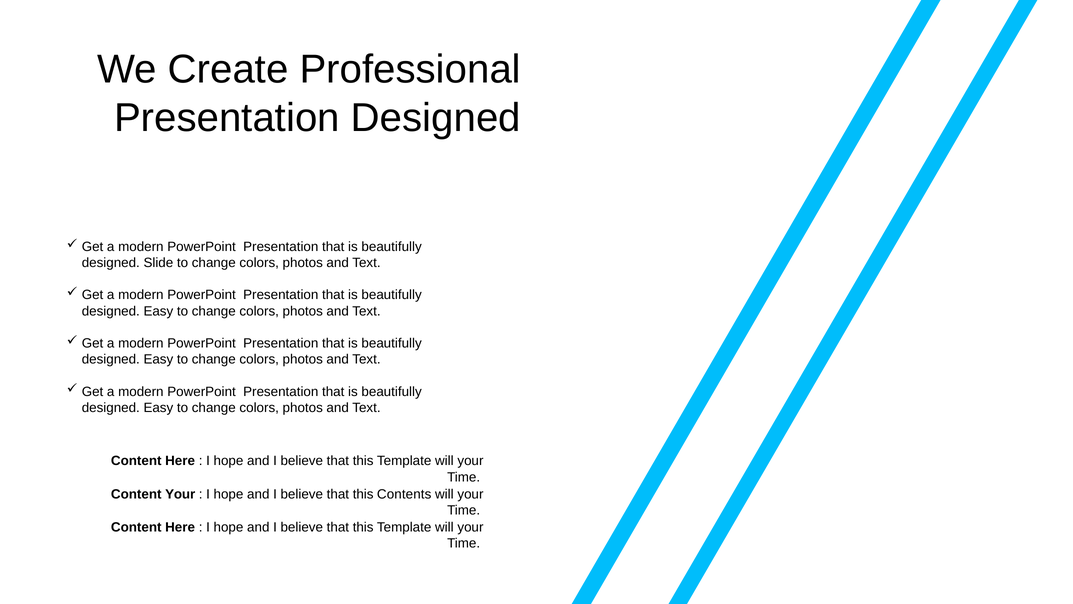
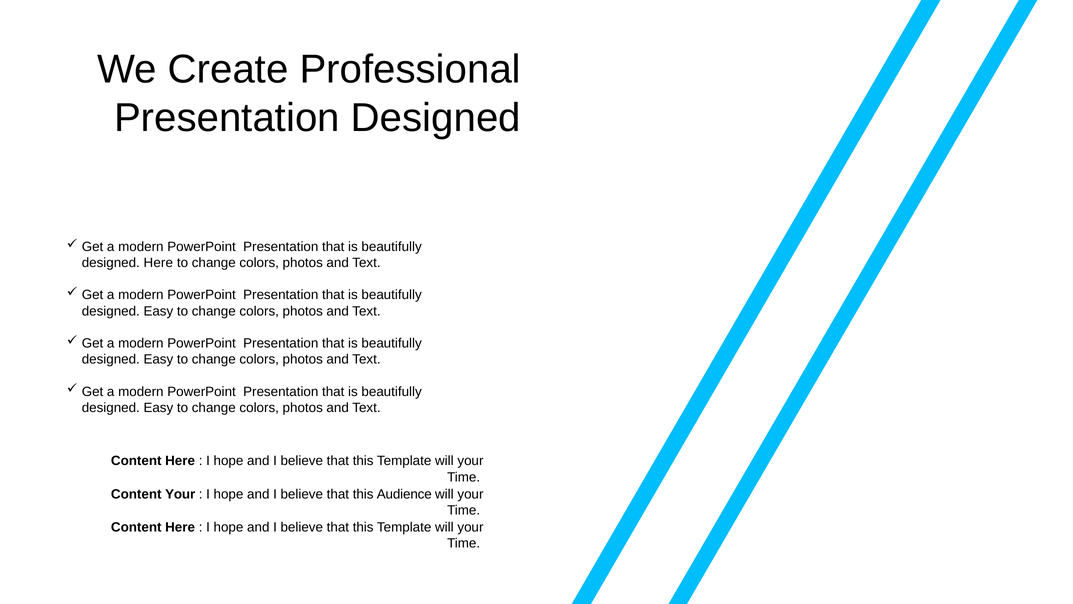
designed Slide: Slide -> Here (158, 263)
Contents: Contents -> Audience (404, 494)
